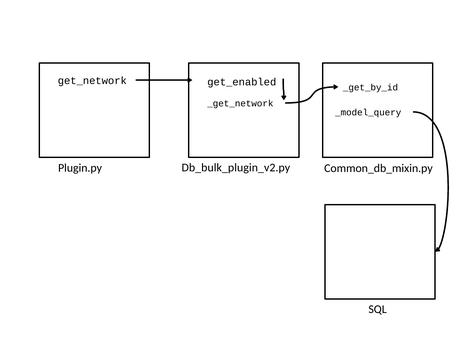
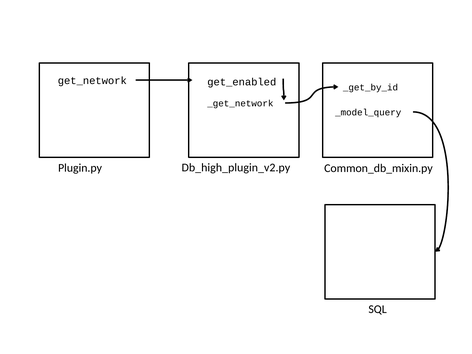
Db_bulk_plugin_v2.py: Db_bulk_plugin_v2.py -> Db_high_plugin_v2.py (236, 168)
